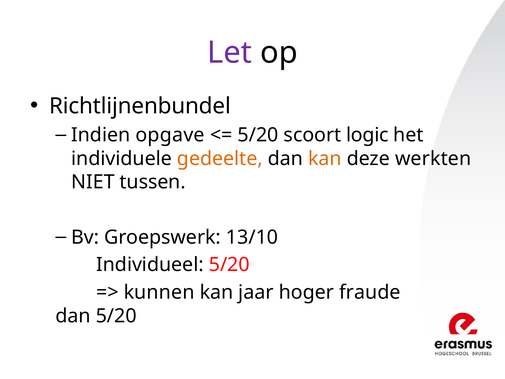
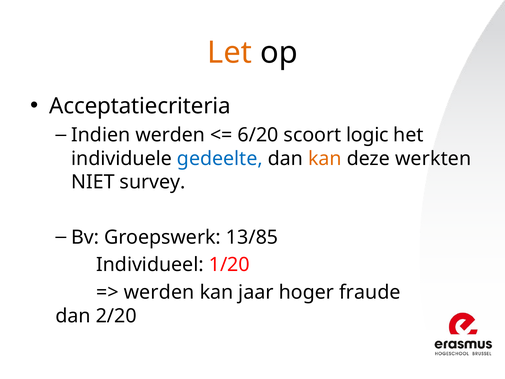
Let colour: purple -> orange (230, 53)
Richtlijnenbundel: Richtlijnenbundel -> Acceptatiecriteria (140, 106)
Indien opgave: opgave -> werden (170, 135)
5/20: 5/20 -> 6/20 (258, 135)
gedeelte colour: orange -> blue (220, 158)
tussen: tussen -> survey (153, 182)
13/10: 13/10 -> 13/85 (252, 237)
Individueel 5/20: 5/20 -> 1/20 (229, 265)
kunnen: kunnen -> werden (159, 292)
dan 5/20: 5/20 -> 2/20 (116, 316)
